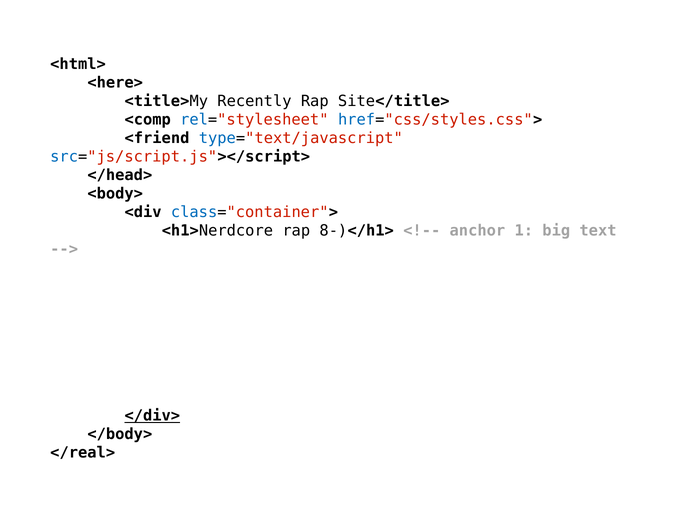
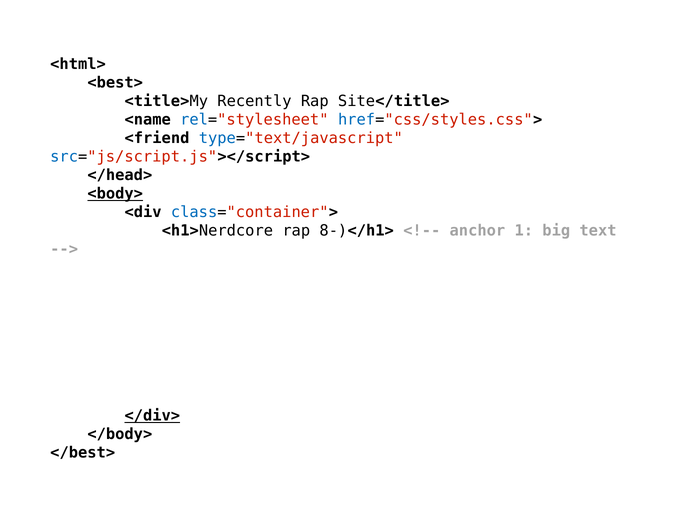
<here>: <here> -> <best> (115, 83)
<comp: <comp -> <name (148, 120)
<body> underline: none -> present (115, 194)
</real>: </real> -> </best> (83, 452)
